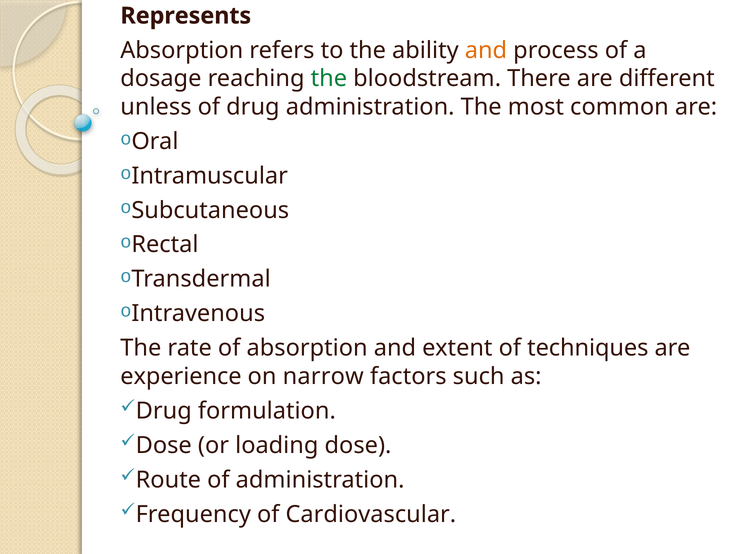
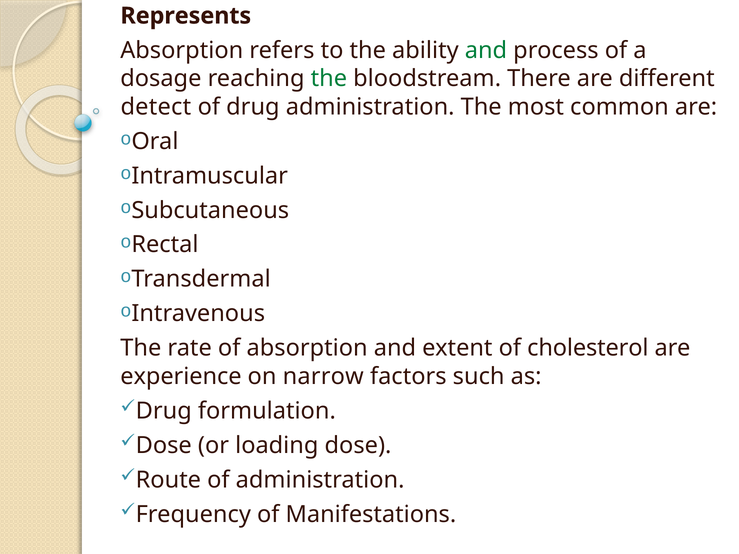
and colour: orange -> green (486, 50)
unless: unless -> detect (156, 107)
techniques: techniques -> cholesterol (588, 348)
Cardiovascular: Cardiovascular -> Manifestations (371, 514)
